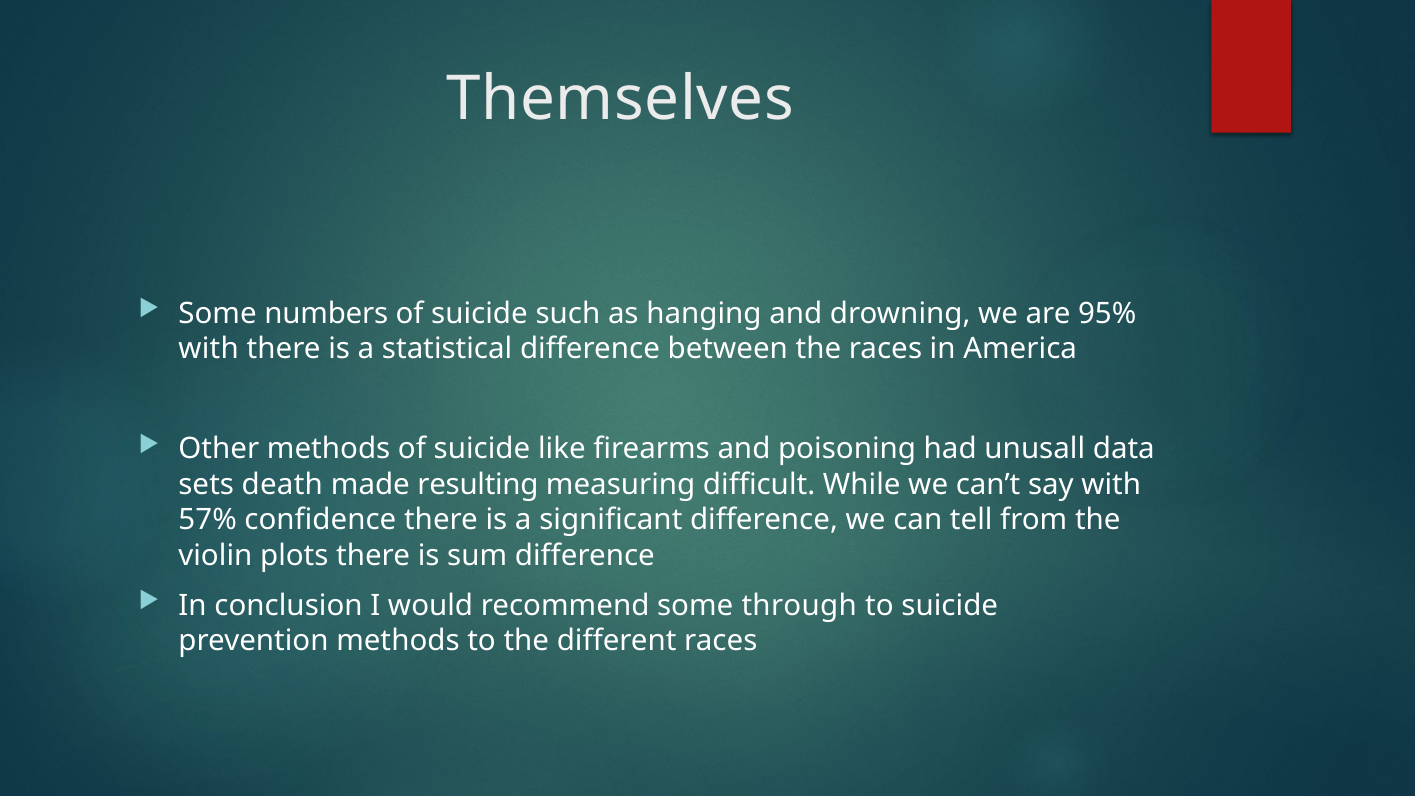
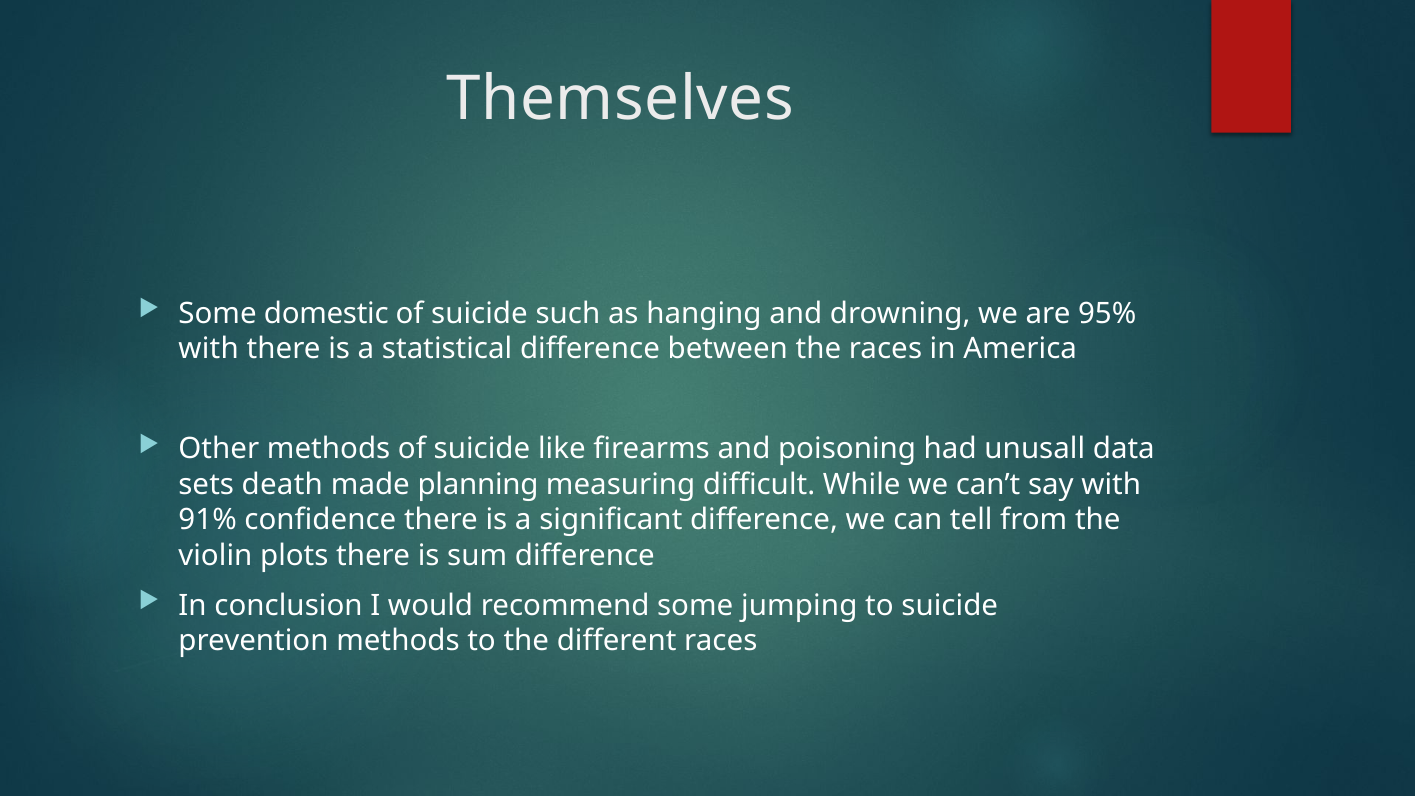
numbers: numbers -> domestic (326, 313)
resulting: resulting -> planning (478, 485)
57%: 57% -> 91% (208, 520)
through: through -> jumping (799, 605)
